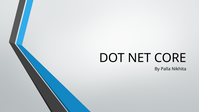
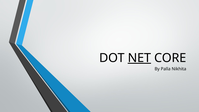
NET underline: none -> present (139, 58)
